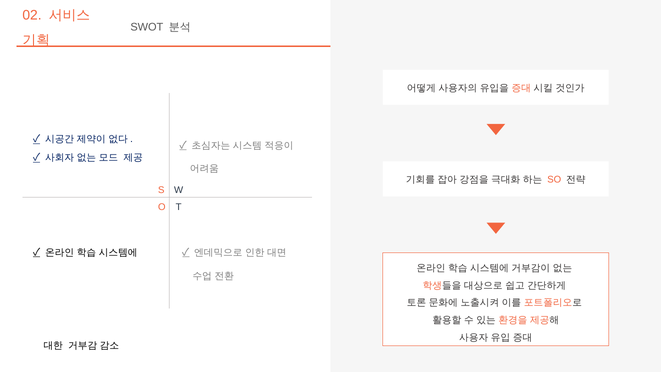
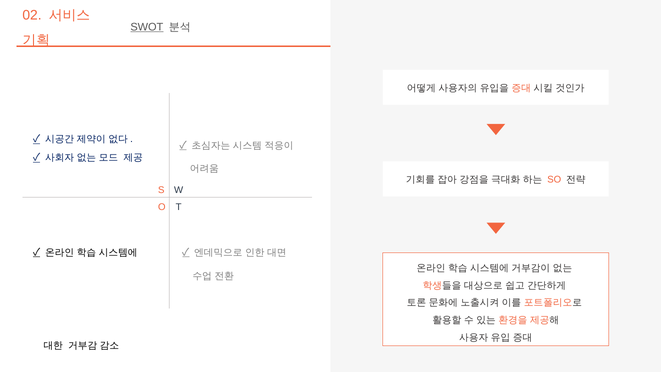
SWOT underline: none -> present (147, 27)
